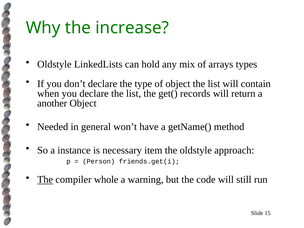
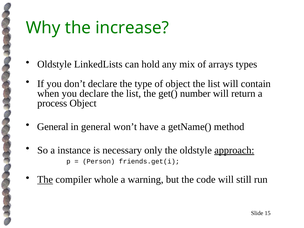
records: records -> number (195, 94)
another: another -> process (52, 103)
Needed: Needed -> General (53, 127)
item: item -> only (153, 150)
approach underline: none -> present (234, 150)
